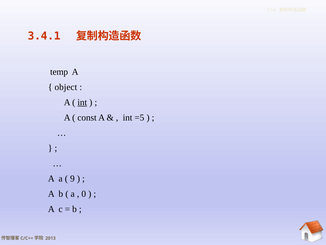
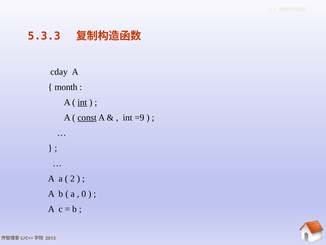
3.4.1: 3.4.1 -> 5.3.3 (44, 36)
temp: temp -> cday (59, 72)
object: object -> month (66, 87)
const underline: none -> present (87, 117)
=5: =5 -> =9 (139, 117)
9: 9 -> 2 (72, 178)
